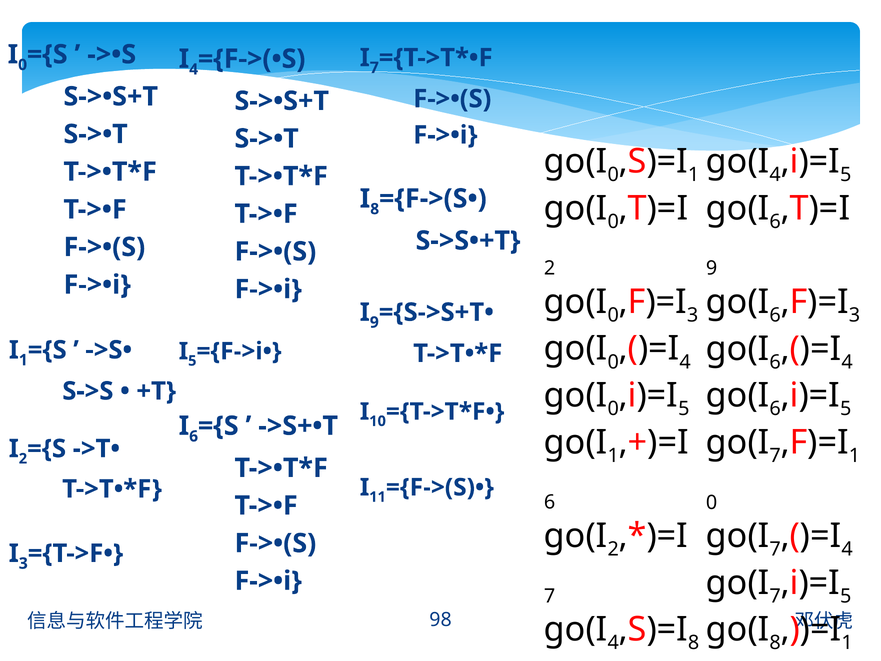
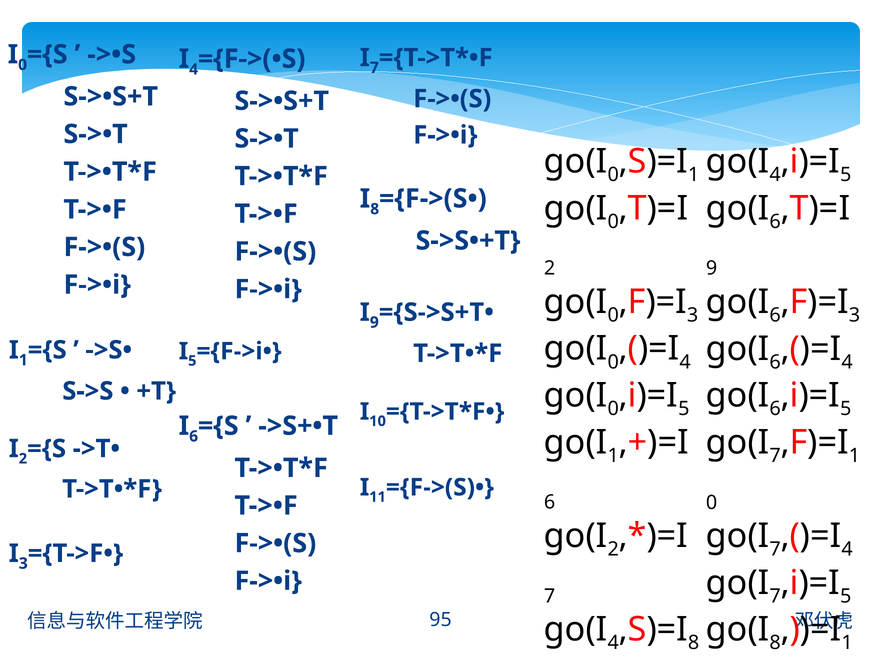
98: 98 -> 95 (441, 620)
